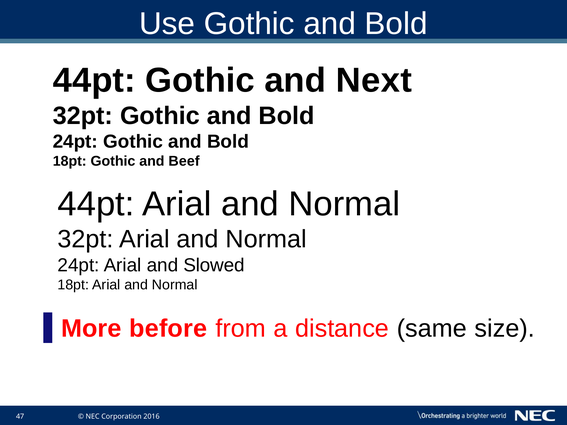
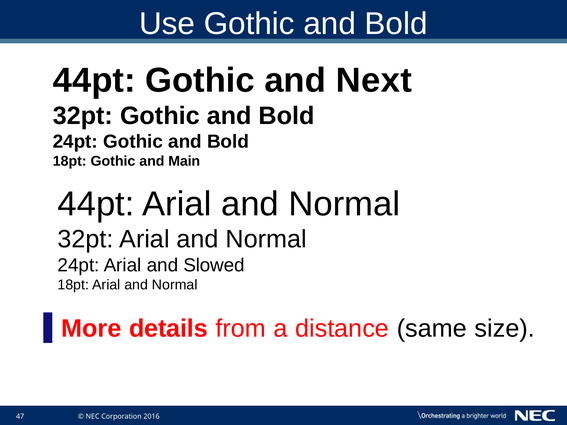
Beef: Beef -> Main (184, 161)
before: before -> details (168, 329)
